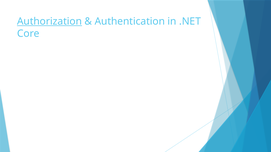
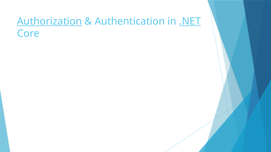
.NET underline: none -> present (190, 21)
